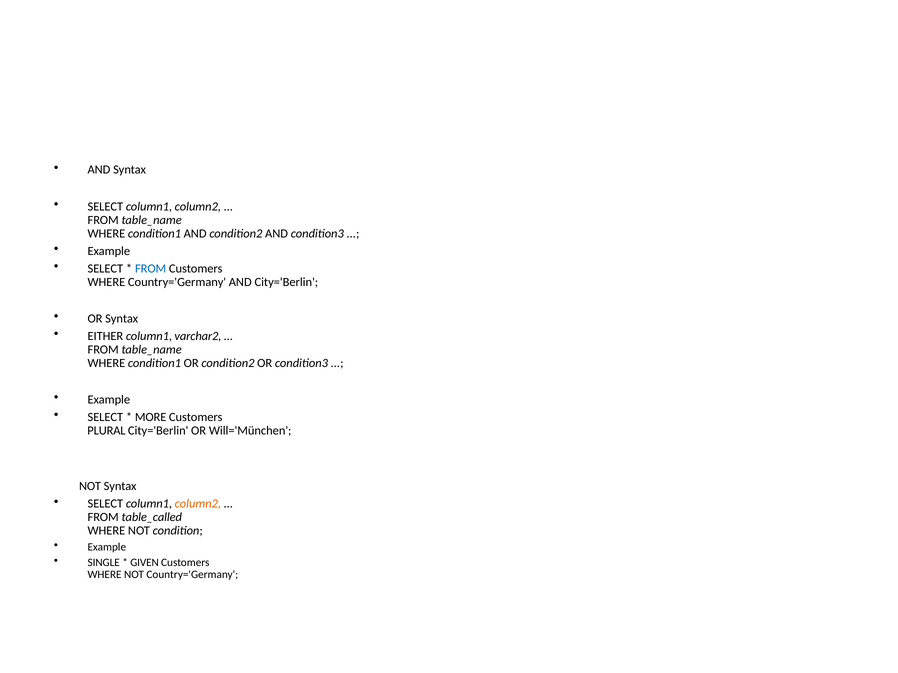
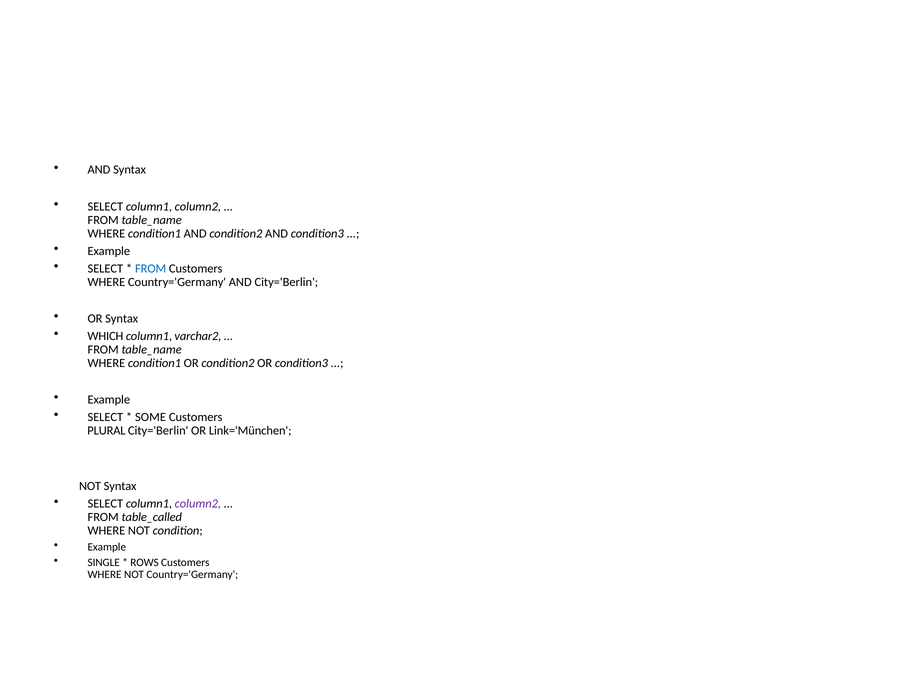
EITHER: EITHER -> WHICH (105, 336)
MORE: MORE -> SOME (151, 417)
Will='München: Will='München -> Link='München (250, 431)
column2 colour: orange -> purple (198, 504)
GIVEN: GIVEN -> ROWS (145, 563)
